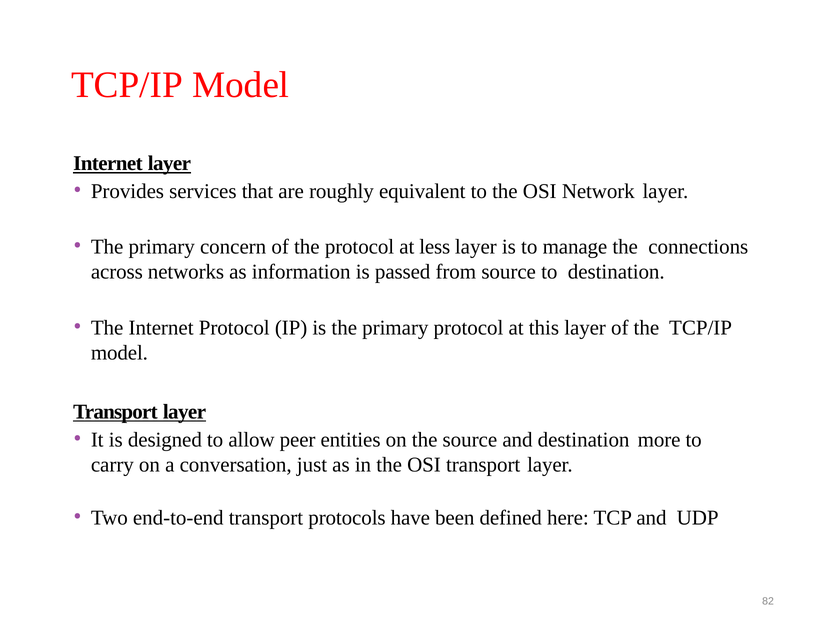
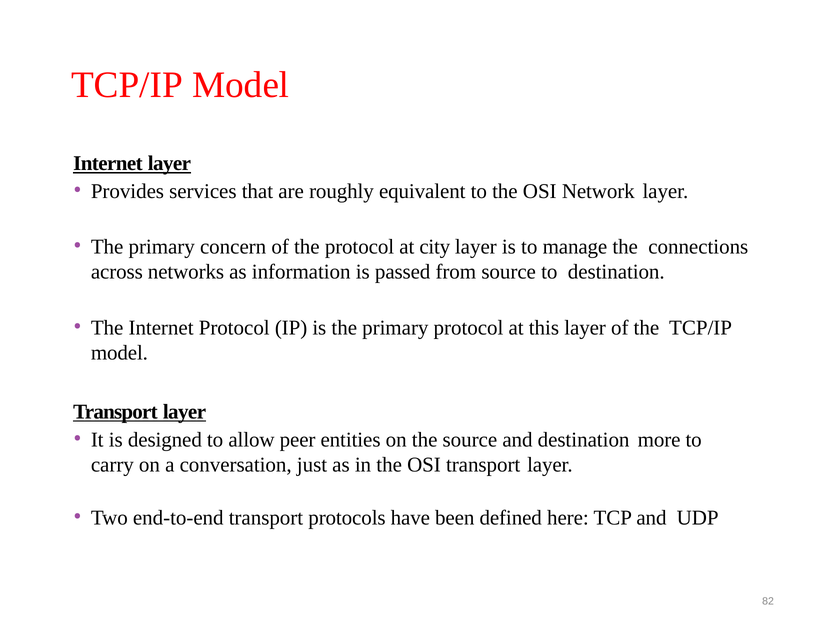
less: less -> city (435, 247)
